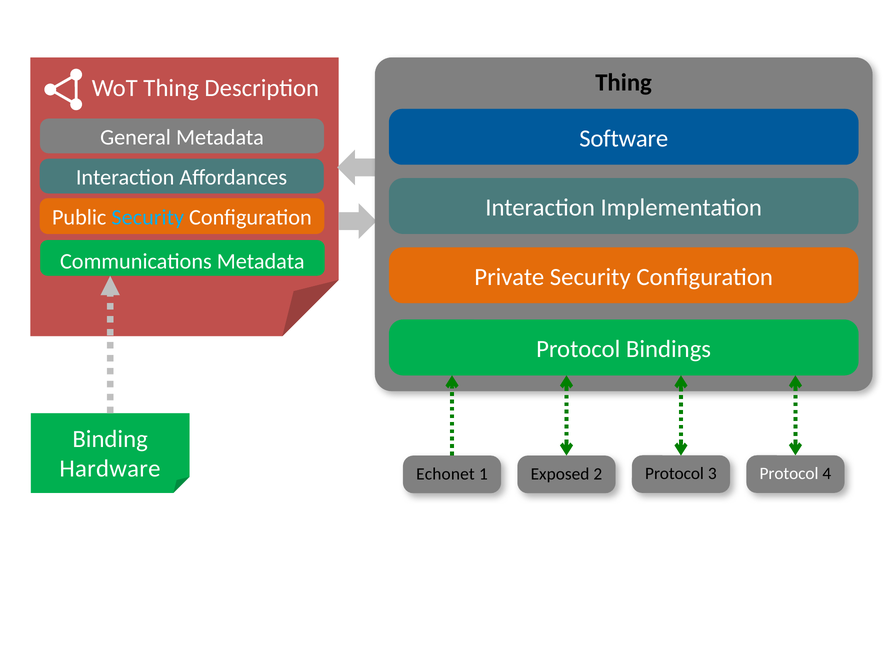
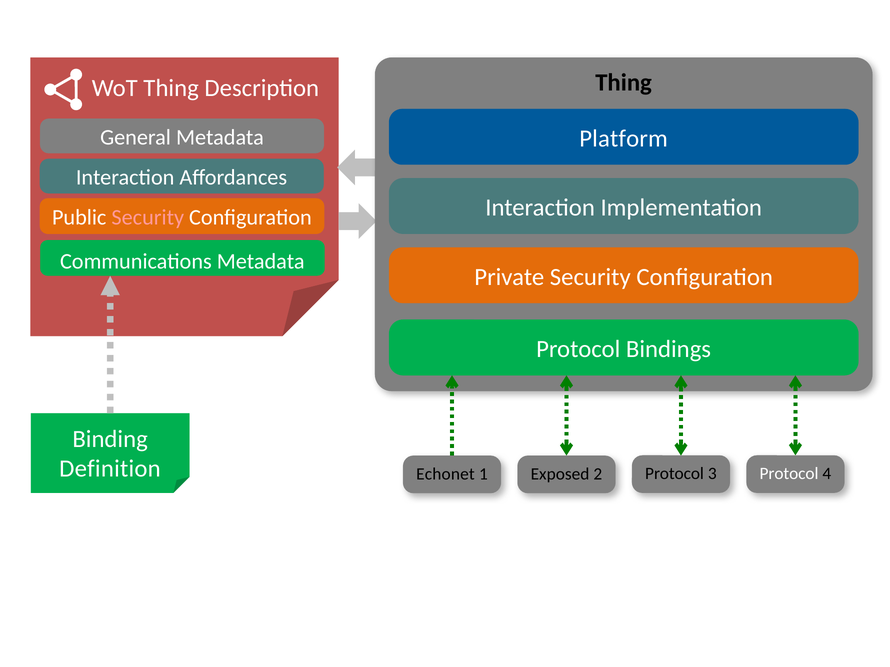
Software: Software -> Platform (624, 139)
Security colour: light blue -> pink (148, 218)
Hardware: Hardware -> Definition (110, 469)
